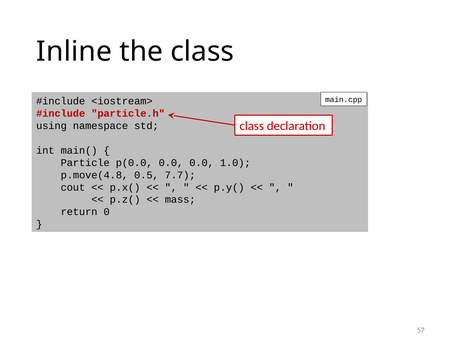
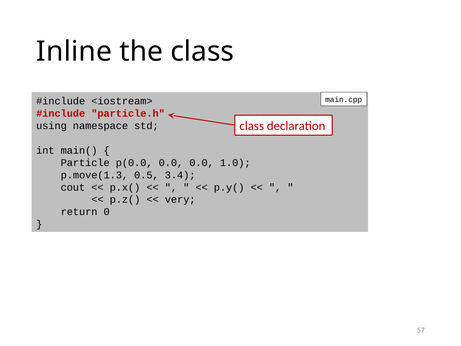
p.move(4.8: p.move(4.8 -> p.move(1.3 (94, 175)
7.7: 7.7 -> 3.4 (180, 175)
mass: mass -> very (180, 199)
